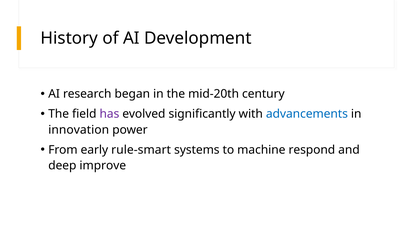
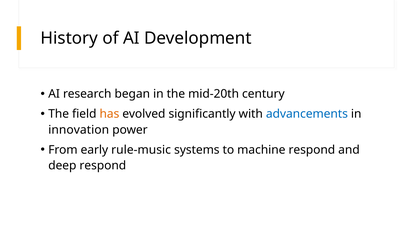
has colour: purple -> orange (109, 114)
rule-smart: rule-smart -> rule-music (141, 150)
deep improve: improve -> respond (103, 166)
